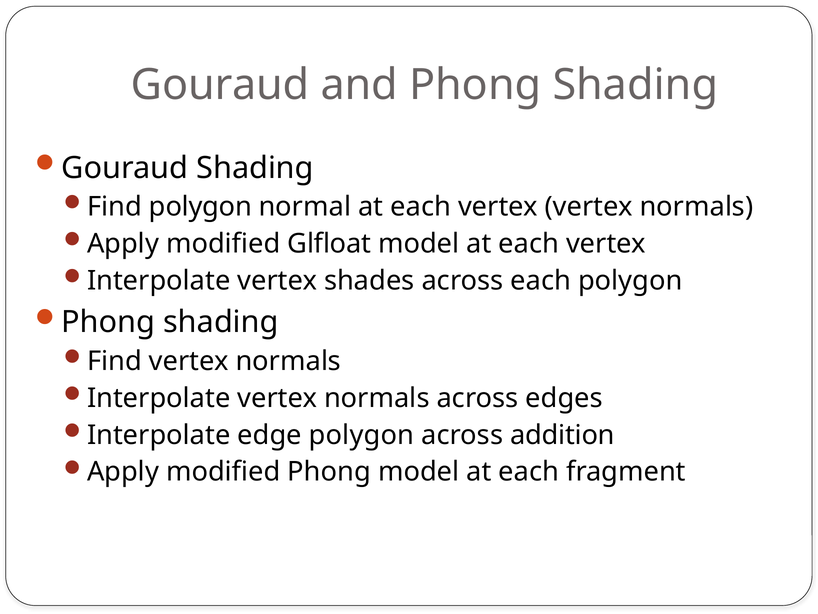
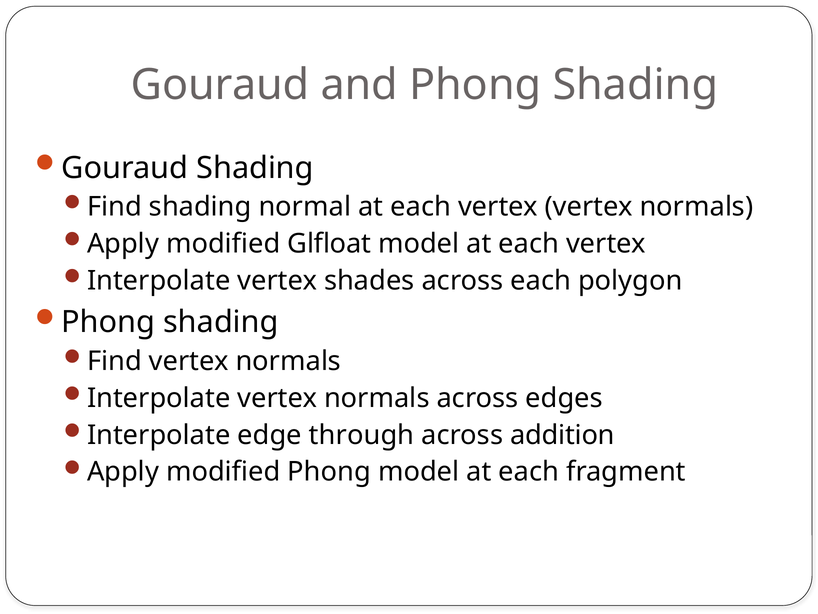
Find polygon: polygon -> shading (200, 207)
edge polygon: polygon -> through (362, 435)
